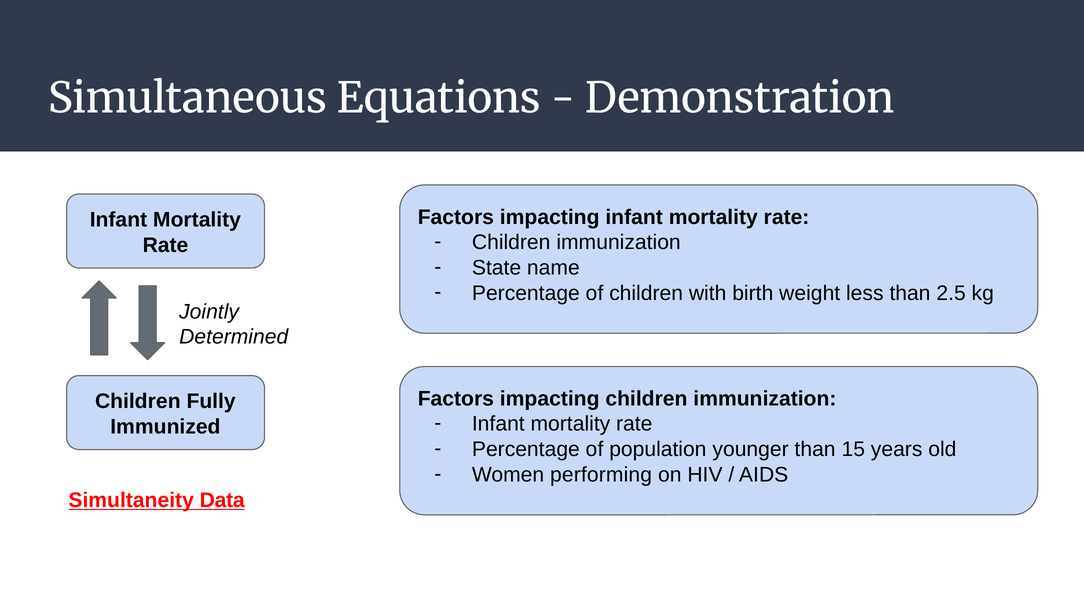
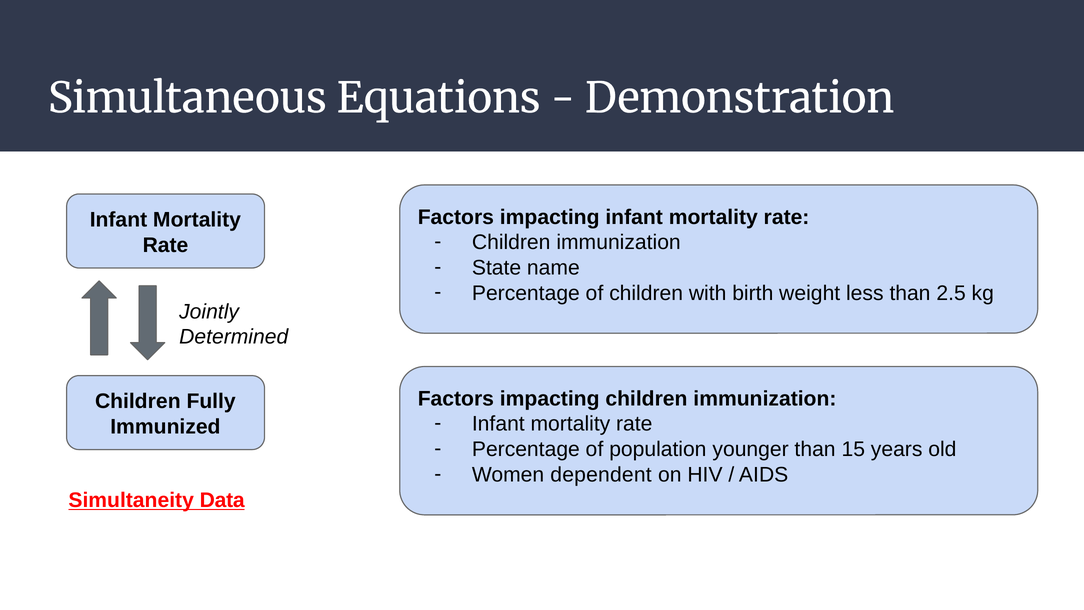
performing: performing -> dependent (601, 474)
